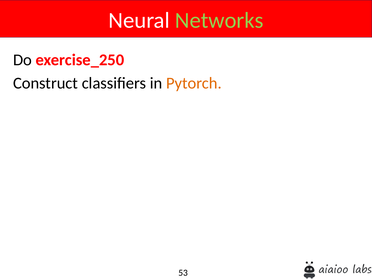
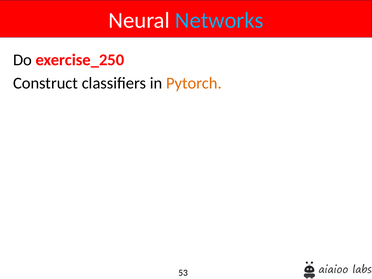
Networks colour: light green -> light blue (219, 20)
